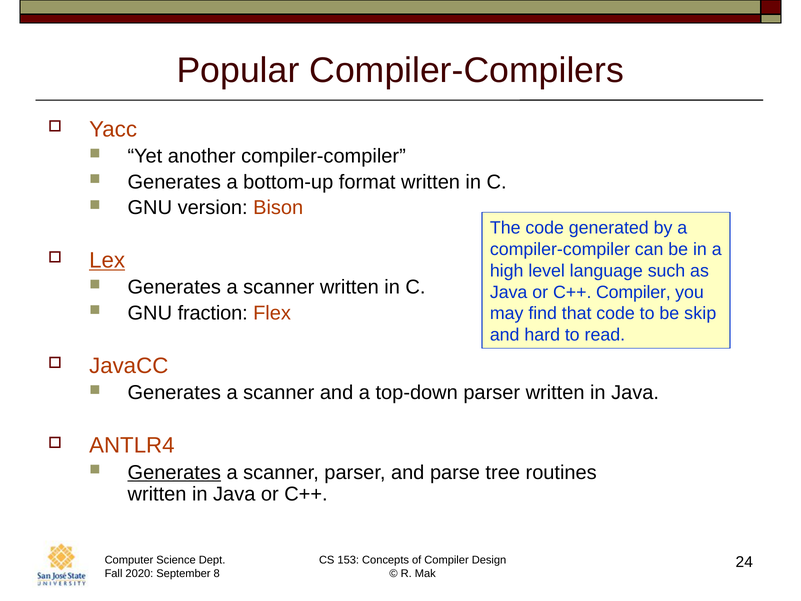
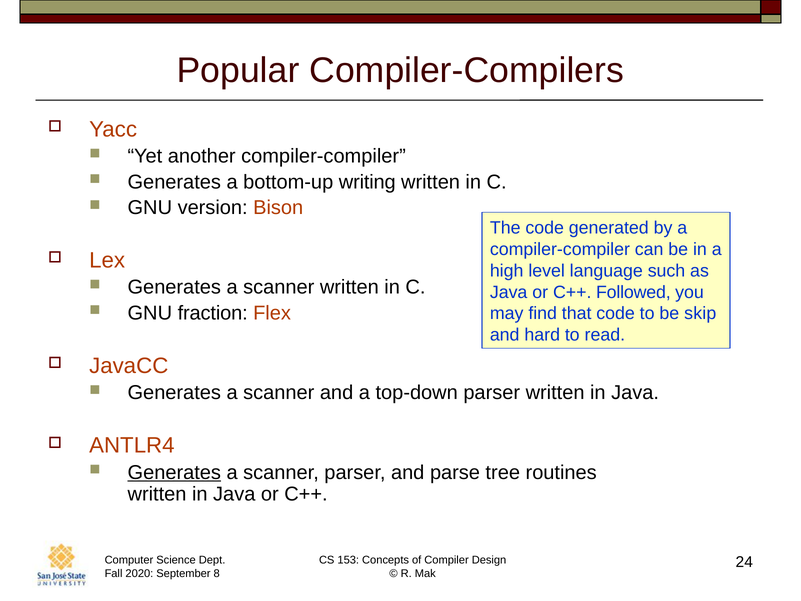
format: format -> writing (367, 182)
Lex underline: present -> none (107, 260)
C++ Compiler: Compiler -> Followed (633, 292)
